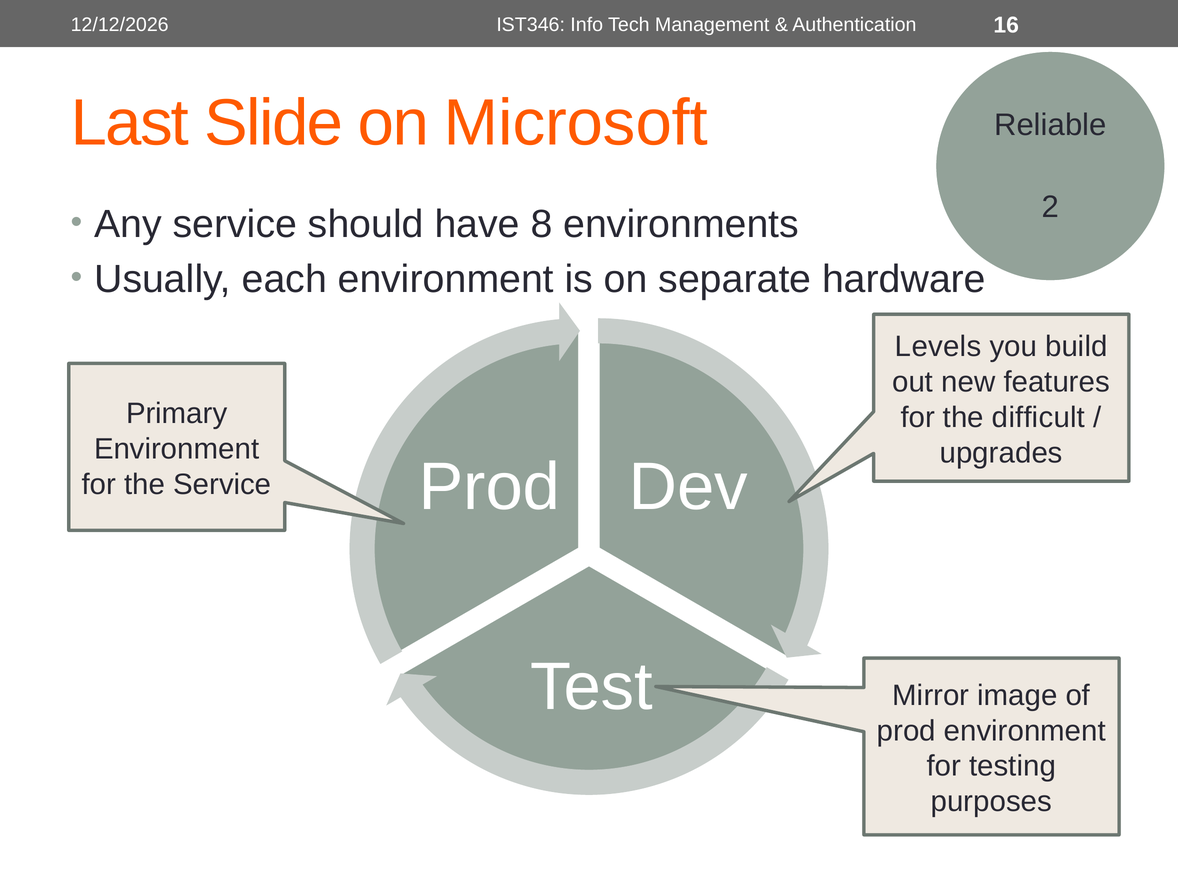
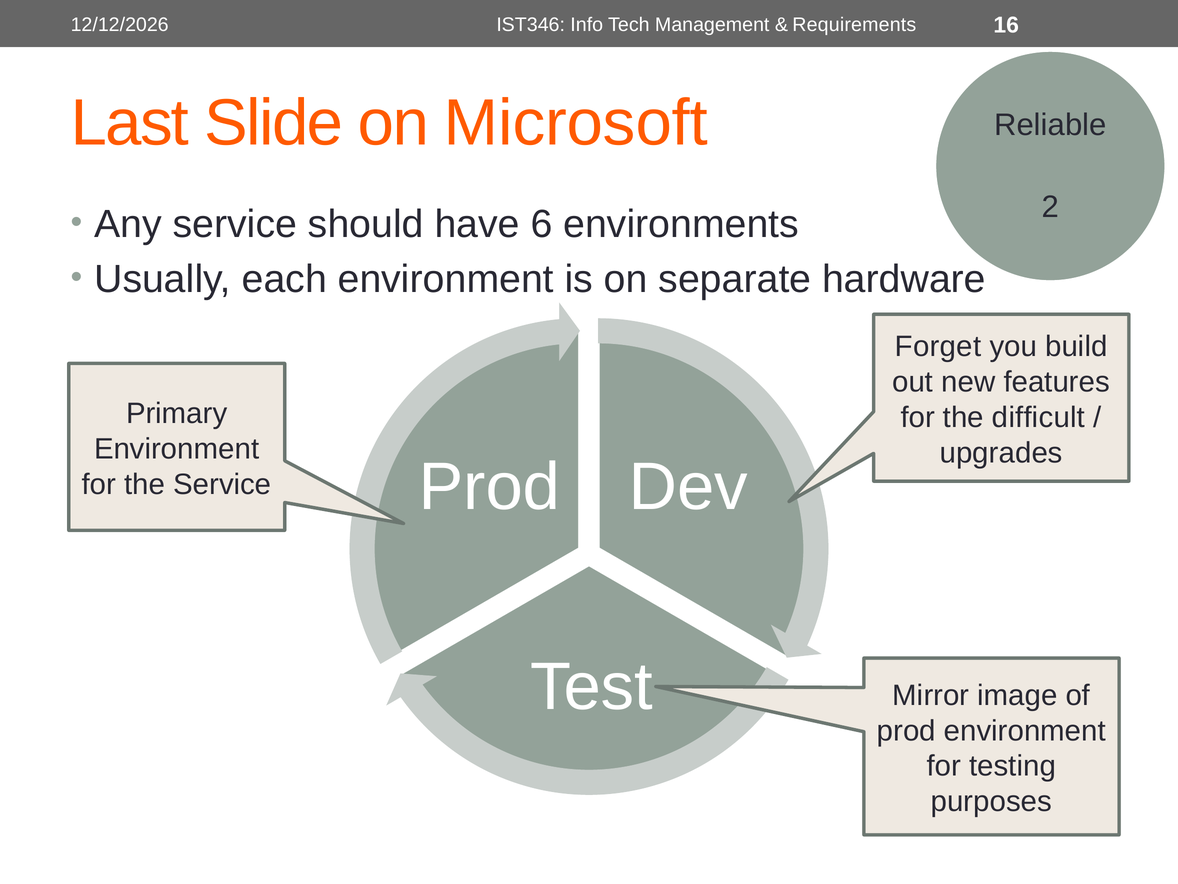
Authentication: Authentication -> Requirements (854, 25)
8: 8 -> 6 (541, 224)
Levels: Levels -> Forget (938, 347)
